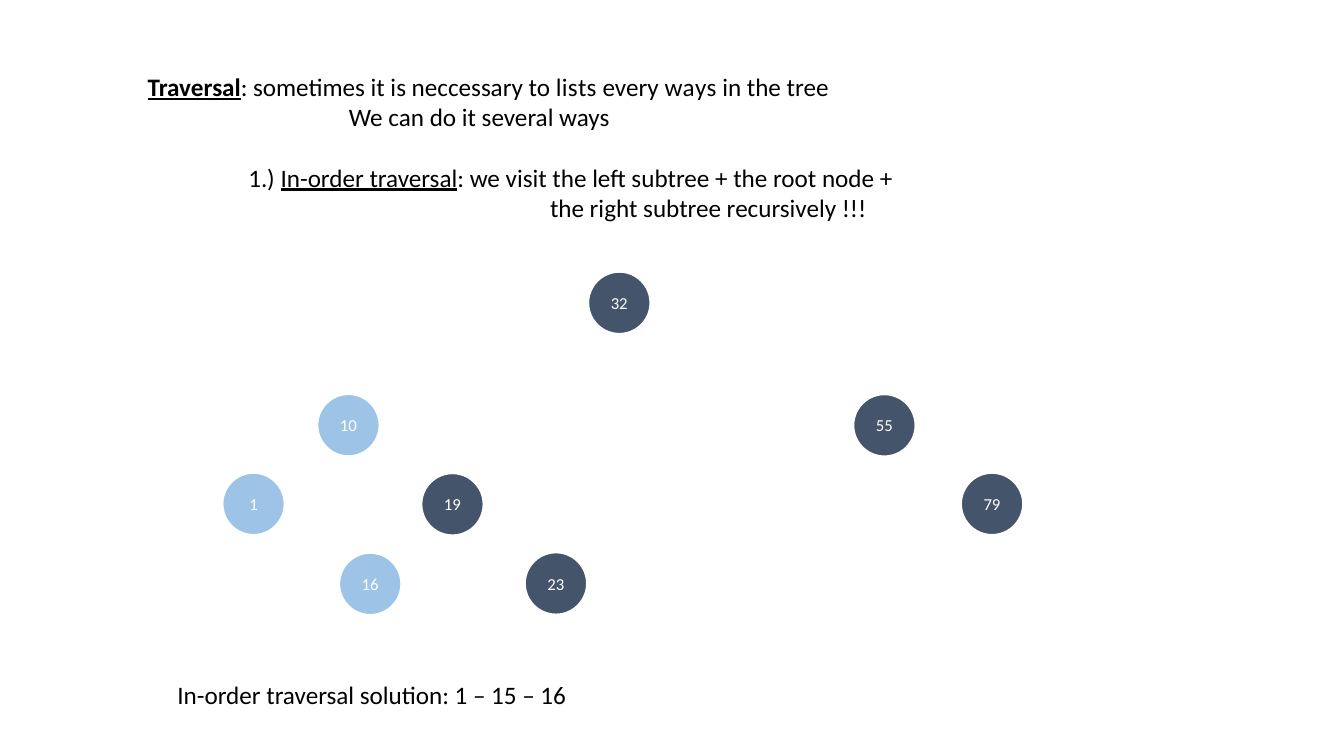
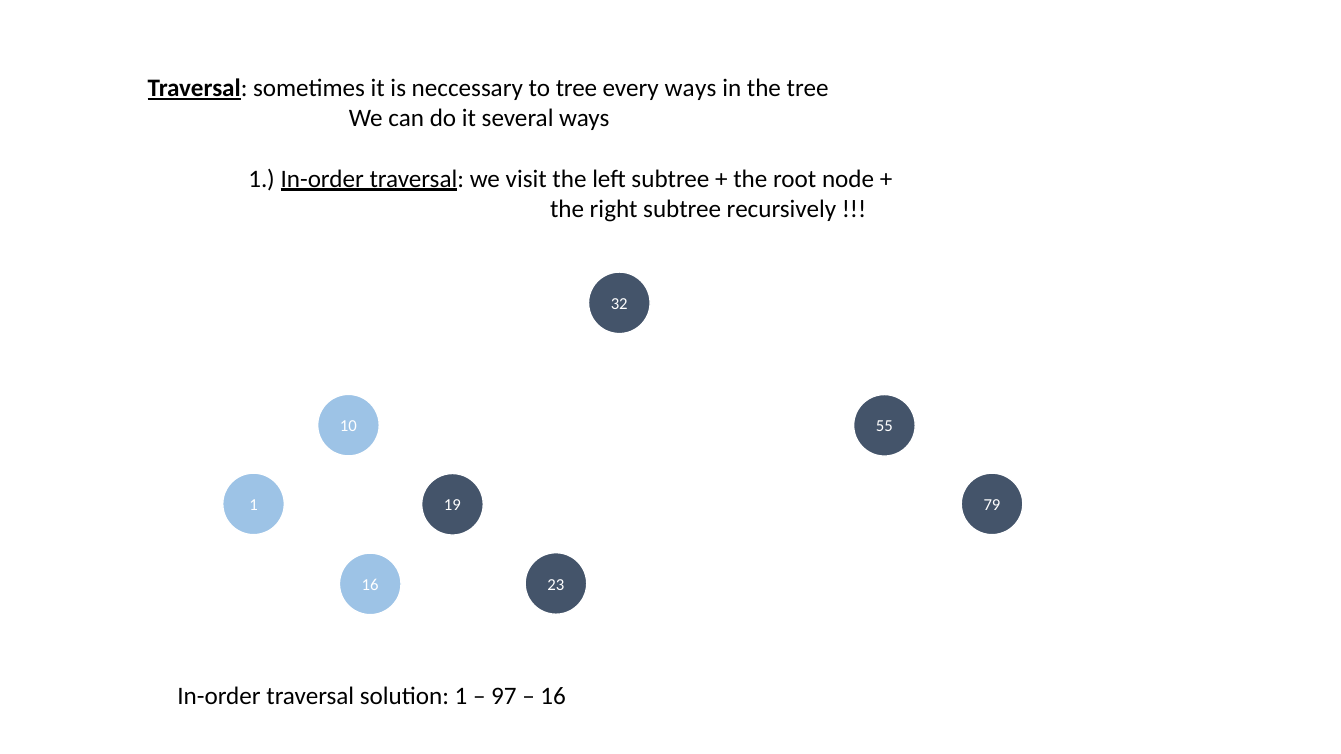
to lists: lists -> tree (577, 88)
15: 15 -> 97 (504, 696)
